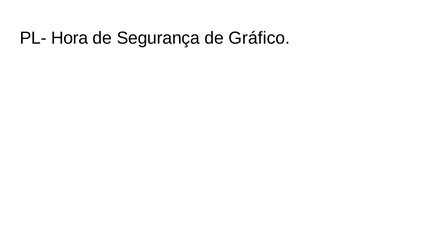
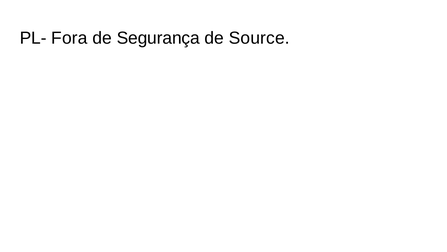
Hora: Hora -> Fora (69, 38)
Gráfico: Gráfico -> Source (259, 38)
